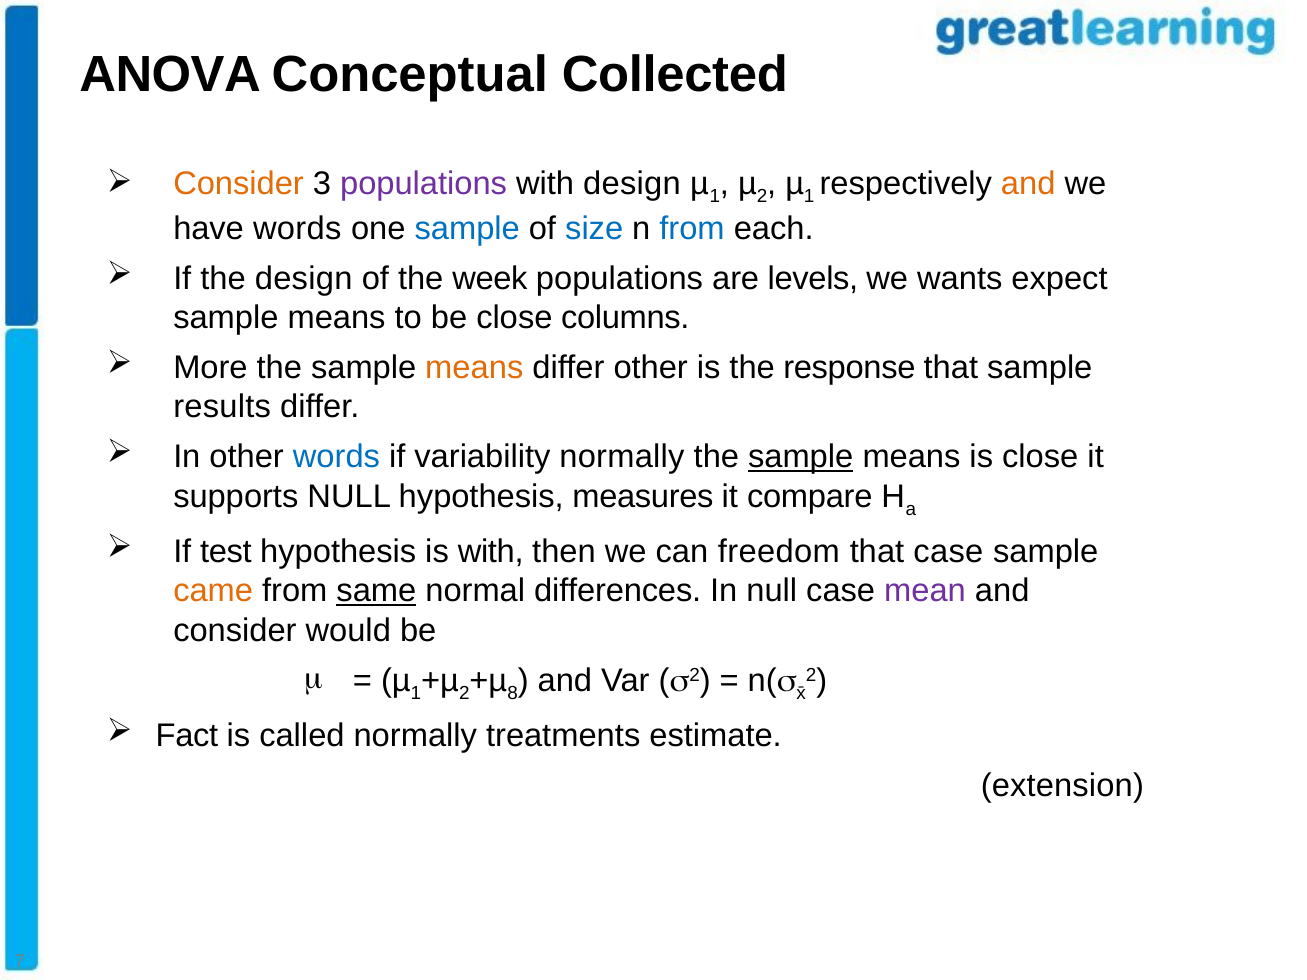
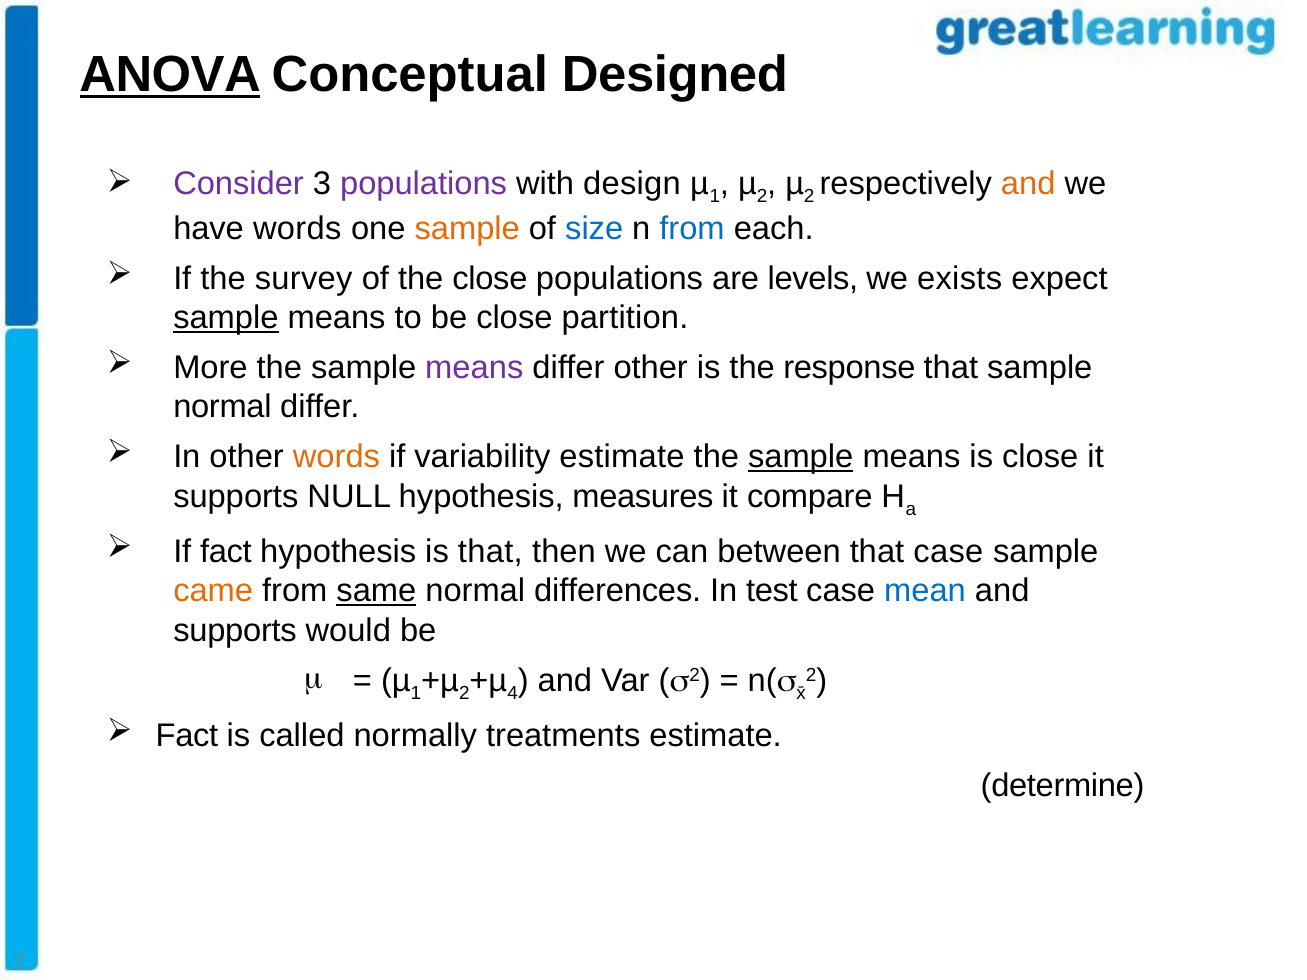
ANOVA underline: none -> present (170, 75)
Collected: Collected -> Designed (675, 75)
Consider colour: orange -> purple (239, 184)
1: 1 -> 2 (809, 197)
sample colour: blue -> orange (467, 229)
the design: design -> survey (304, 279)
the week: week -> close (490, 279)
wants: wants -> exists (960, 279)
sample underline: none -> present (226, 318)
columns: columns -> partition (625, 318)
means colour: orange -> purple (474, 368)
results: results -> normal (222, 407)
words colour: blue -> orange (336, 457)
variability normally: normally -> estimate (622, 457)
If test: test -> fact (226, 552)
is with: with -> that (490, 552)
freedom: freedom -> between (779, 552)
In null: null -> test (772, 591)
mean colour: purple -> blue (925, 591)
consider: consider -> supports (235, 630)
8: 8 -> 4 (513, 693)
extension: extension -> determine (1063, 786)
